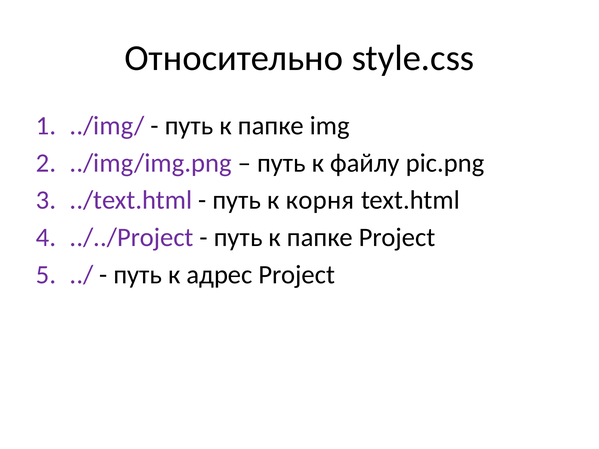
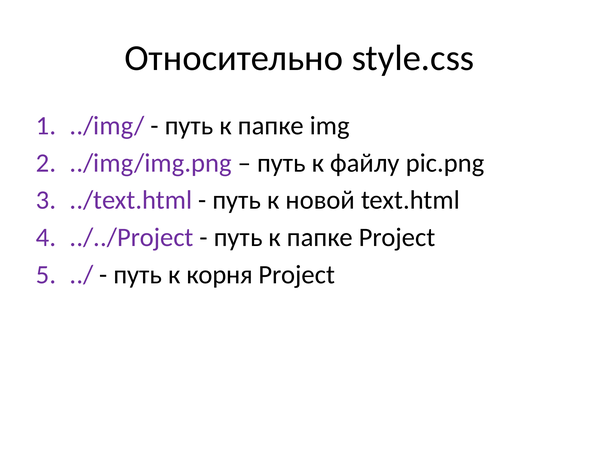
корня: корня -> новой (320, 200)
адрес: адрес -> корня (220, 275)
